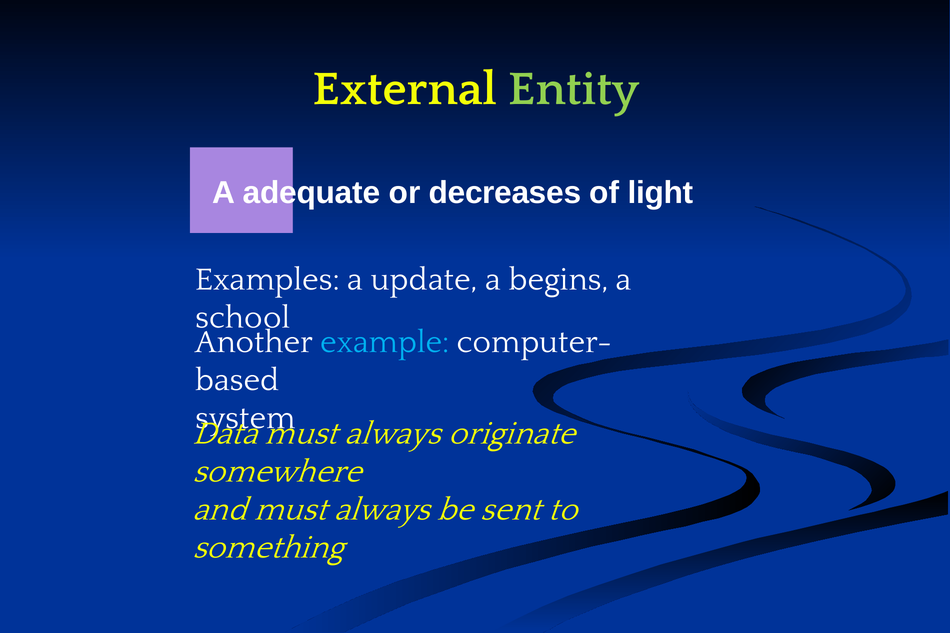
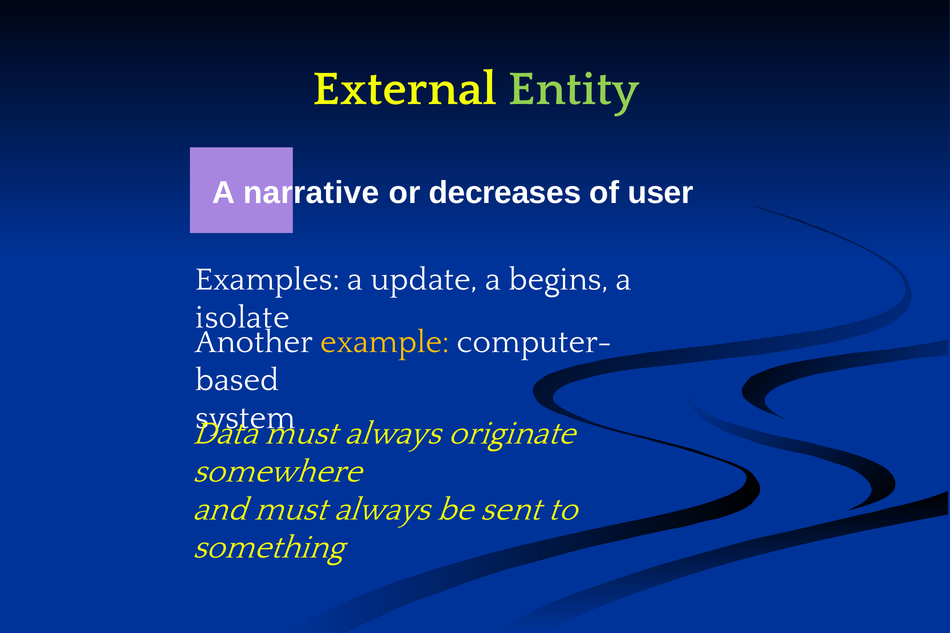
adequate: adequate -> narrative (311, 193)
light: light -> user (661, 193)
school: school -> isolate (243, 318)
example colour: light blue -> yellow (385, 342)
